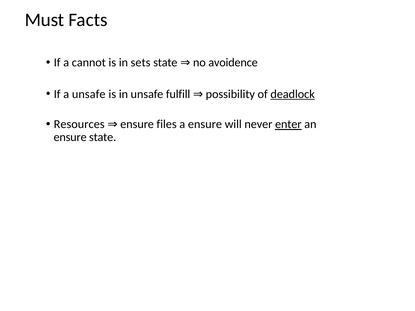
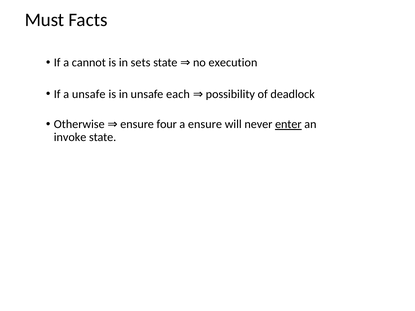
avoidence: avoidence -> execution (233, 63)
fulfill: fulfill -> each (178, 94)
deadlock underline: present -> none (293, 94)
Resources: Resources -> Otherwise (79, 124)
files: files -> four (167, 124)
ensure: ensure -> invoke (70, 137)
